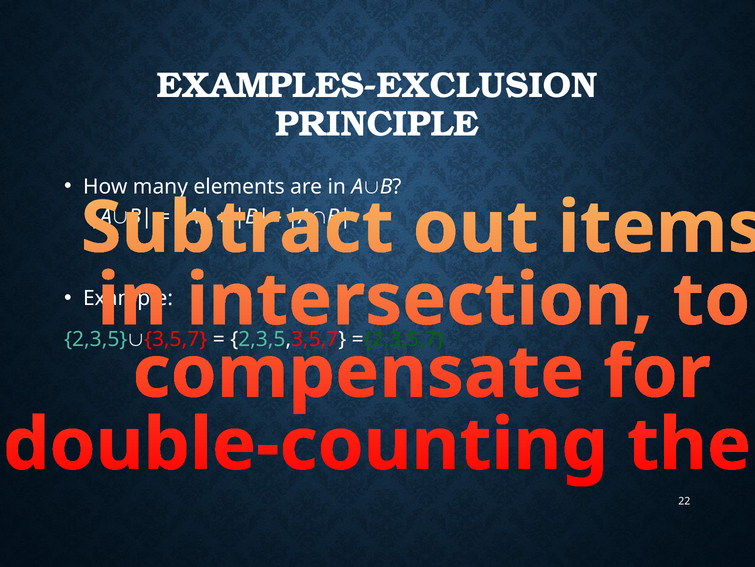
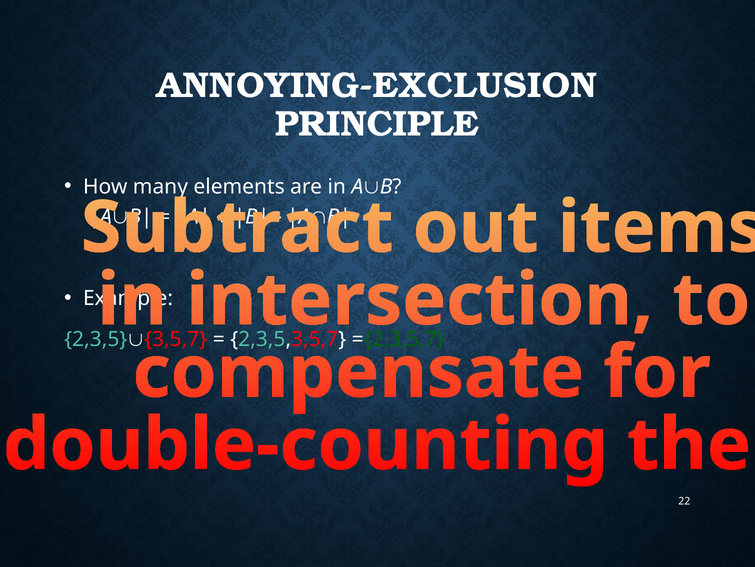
EXAMPLES-EXCLUSION: EXAMPLES-EXCLUSION -> ANNOYING-EXCLUSION (377, 86)
